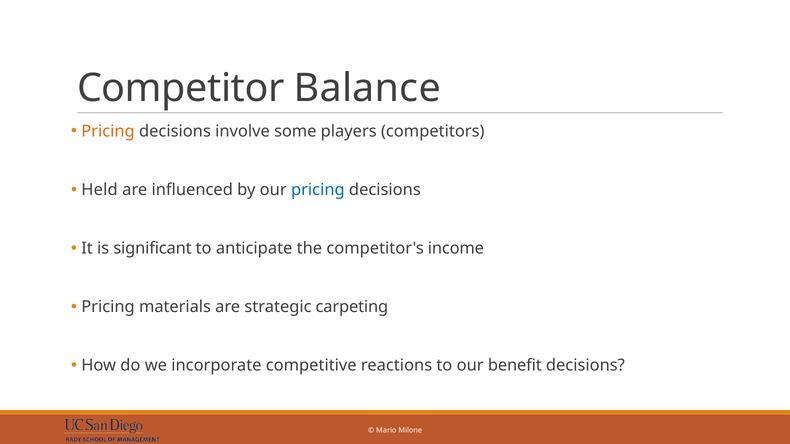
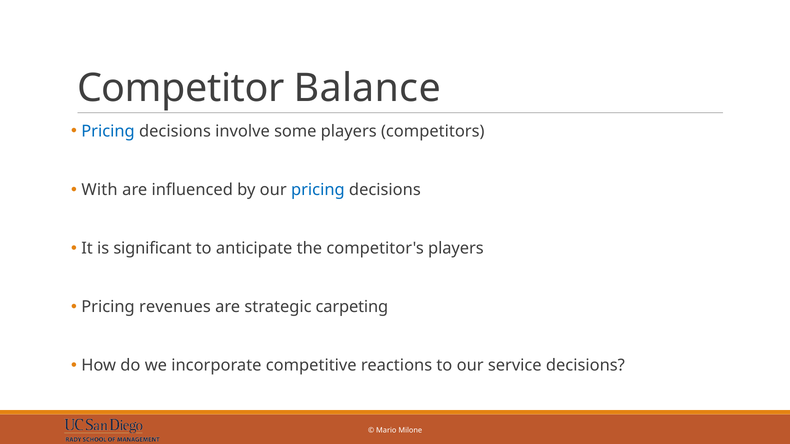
Pricing colour: orange -> blue (108, 131)
Held: Held -> With (100, 190)
competitor's income: income -> players (456, 249)
materials: materials -> revenues (175, 307)
benefit: benefit -> service (515, 366)
